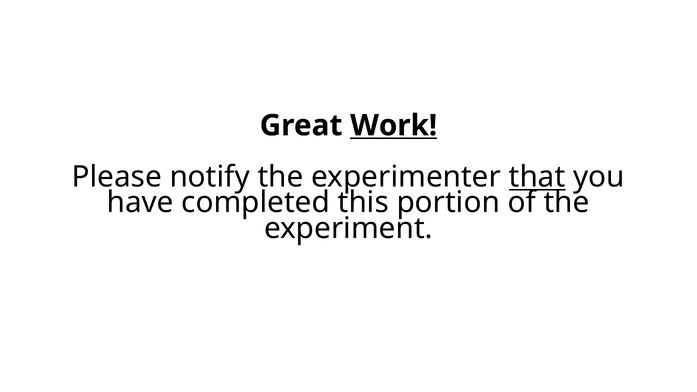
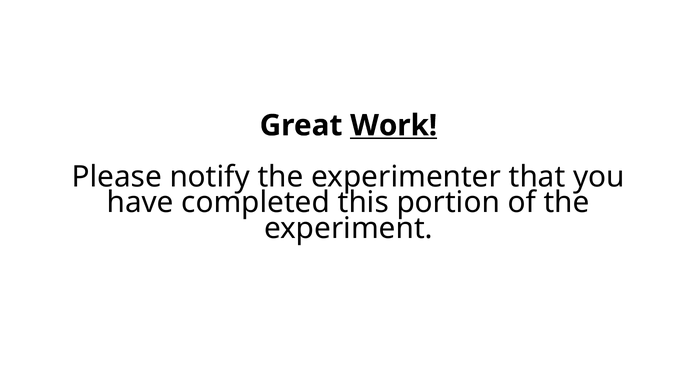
that underline: present -> none (537, 177)
